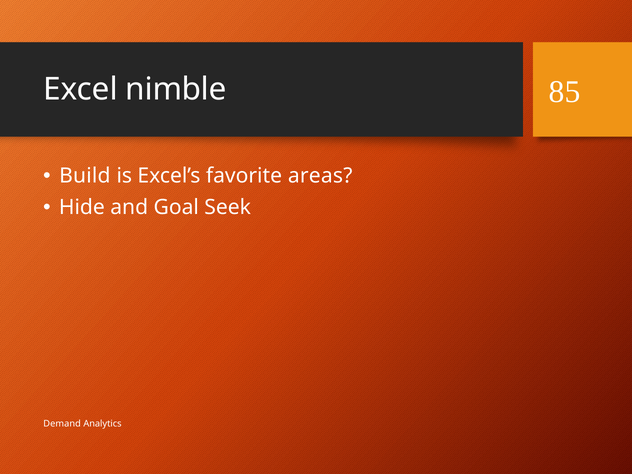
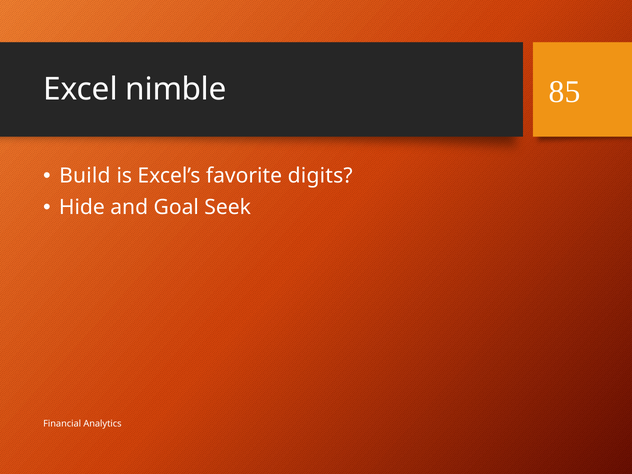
areas: areas -> digits (320, 176)
Demand: Demand -> Financial (62, 424)
